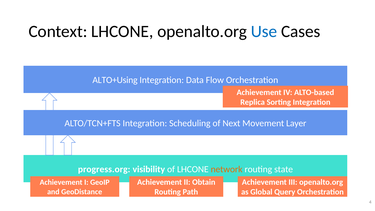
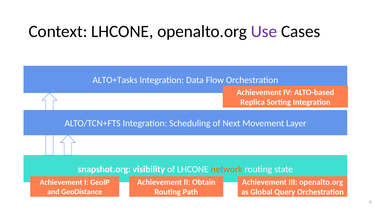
Use colour: blue -> purple (264, 32)
ALTO+Using: ALTO+Using -> ALTO+Tasks (115, 80)
progress.org: progress.org -> snapshot.org (104, 169)
